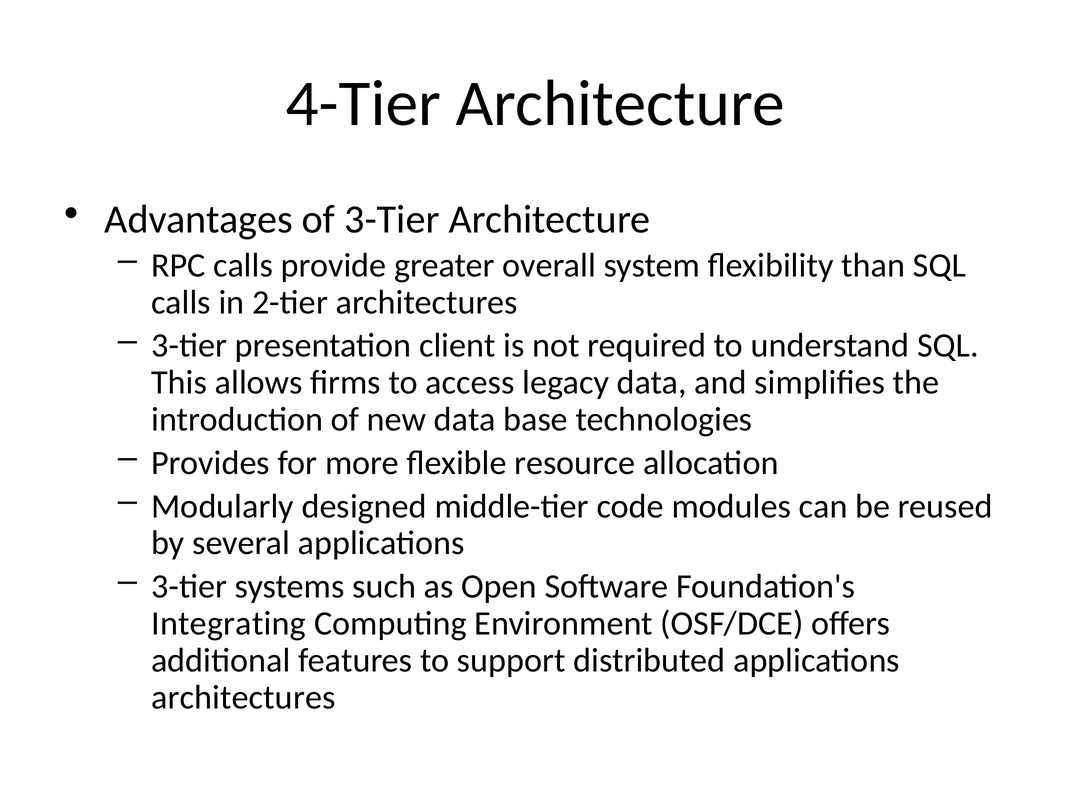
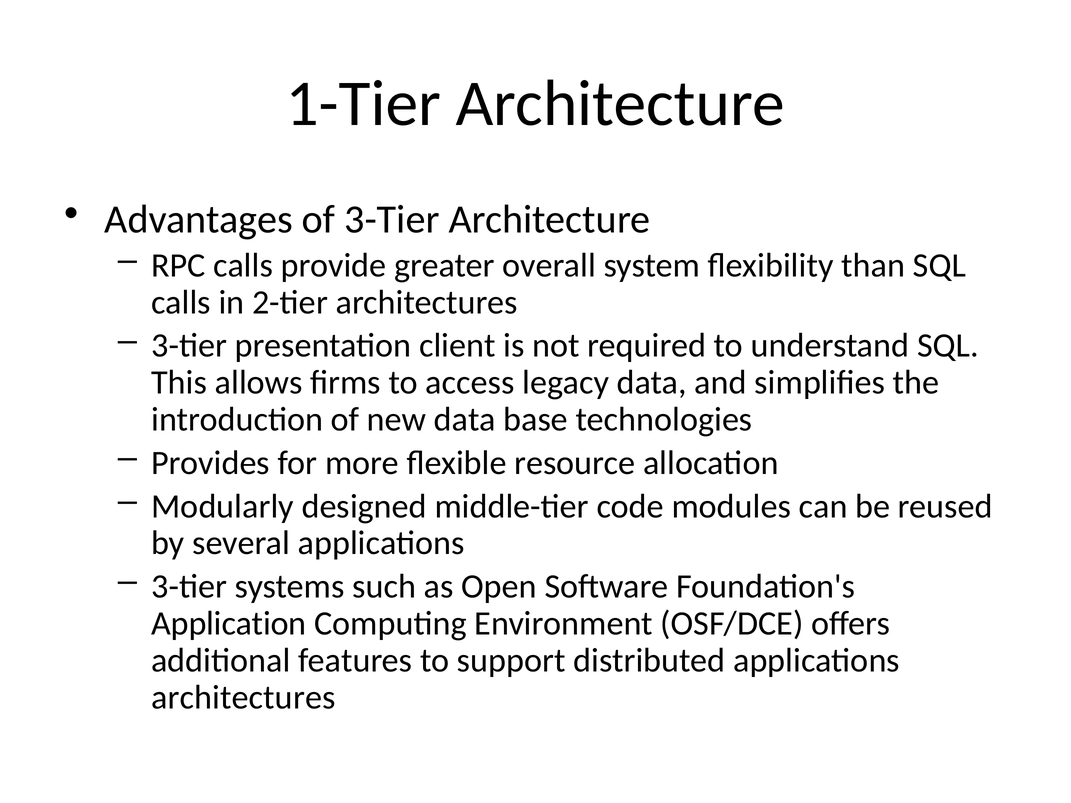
4-Tier: 4-Tier -> 1-Tier (363, 104)
Integrating: Integrating -> Application (229, 624)
